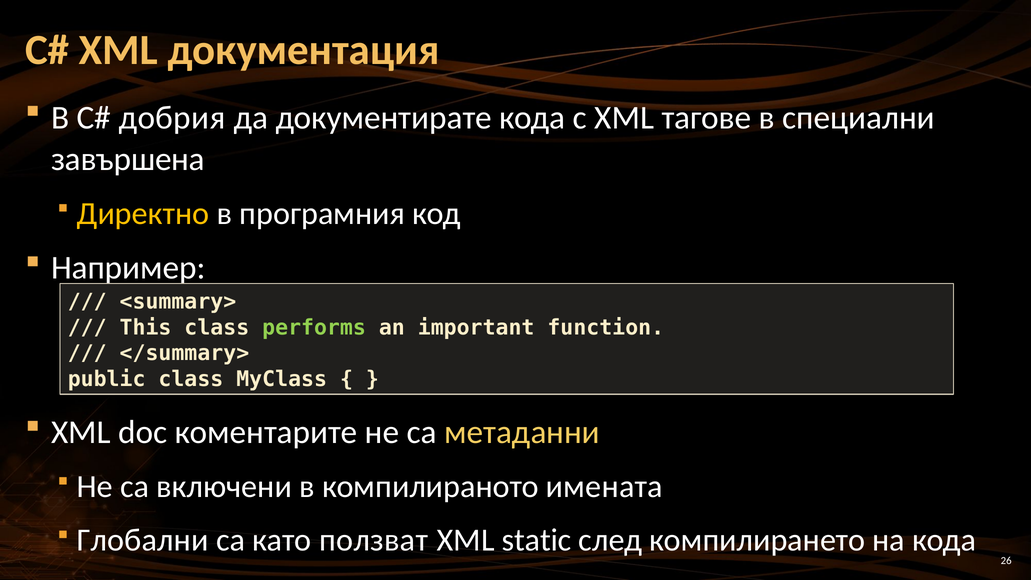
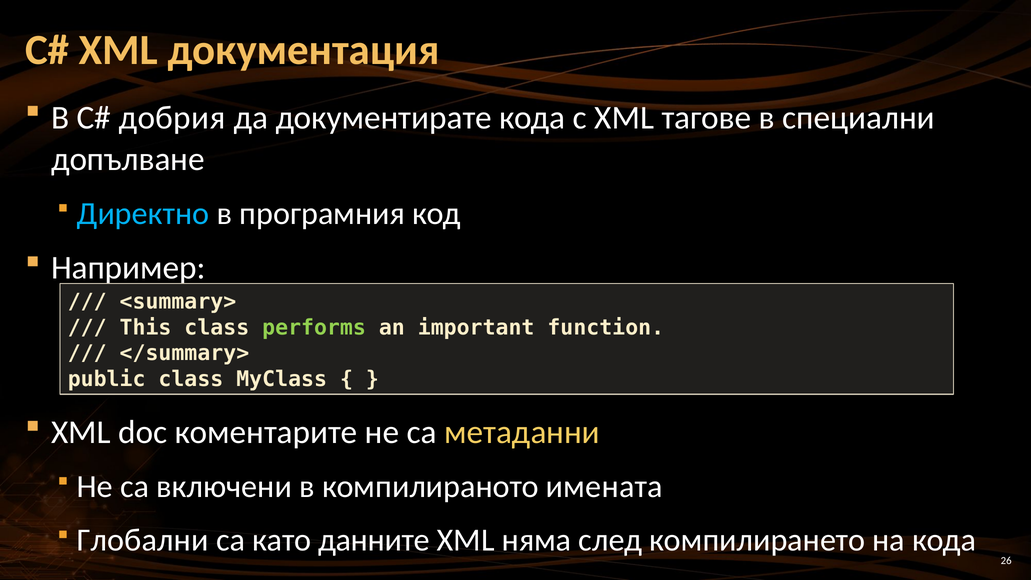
завършена: завършена -> допълване (128, 160)
Директно colour: yellow -> light blue (143, 214)
ползват: ползват -> данните (374, 540)
static: static -> няма (537, 540)
